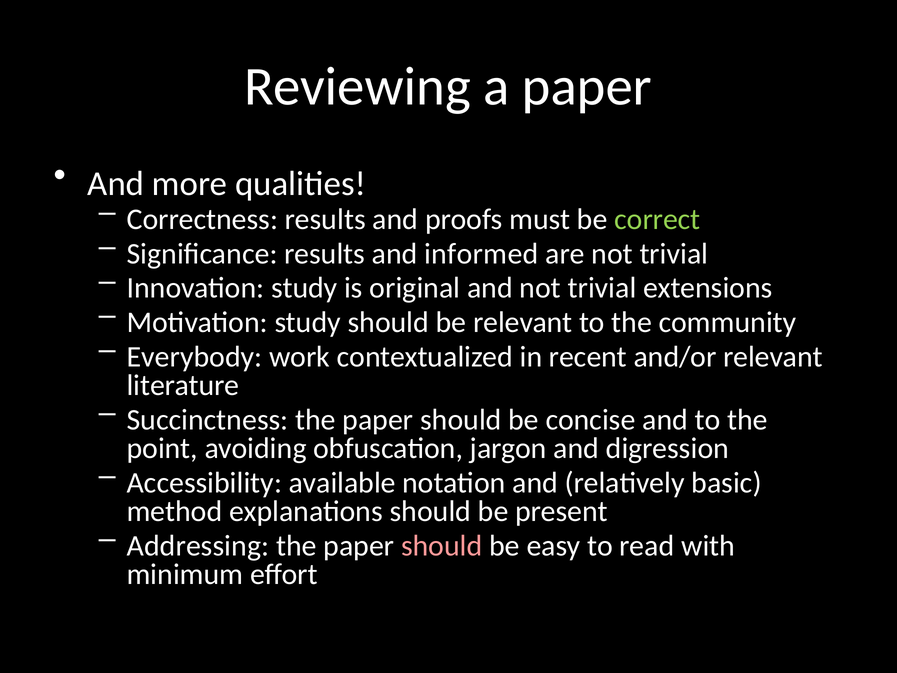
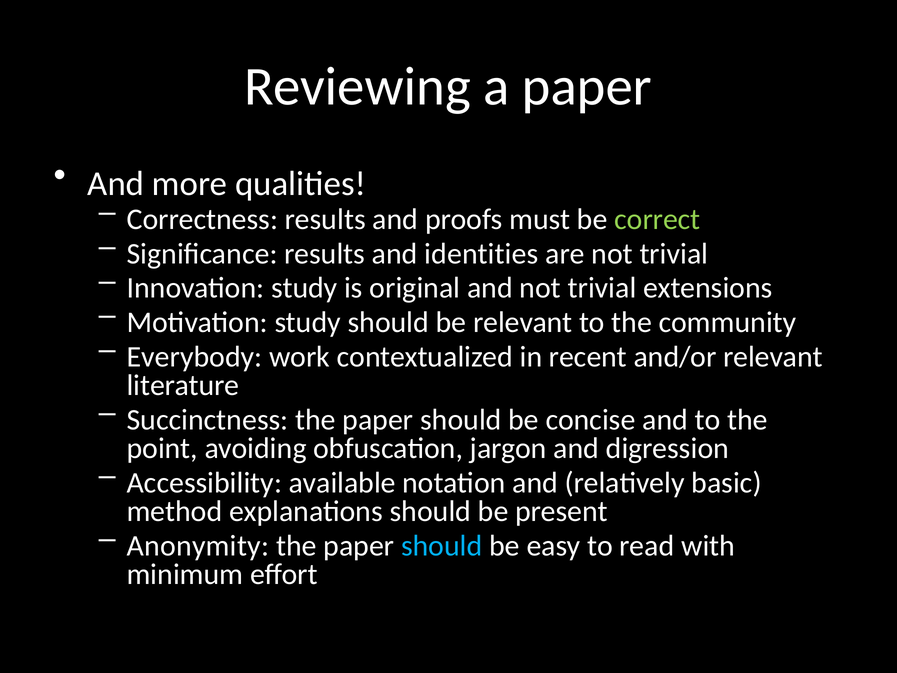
informed: informed -> identities (481, 254)
Addressing: Addressing -> Anonymity (198, 546)
should colour: pink -> light blue (442, 546)
